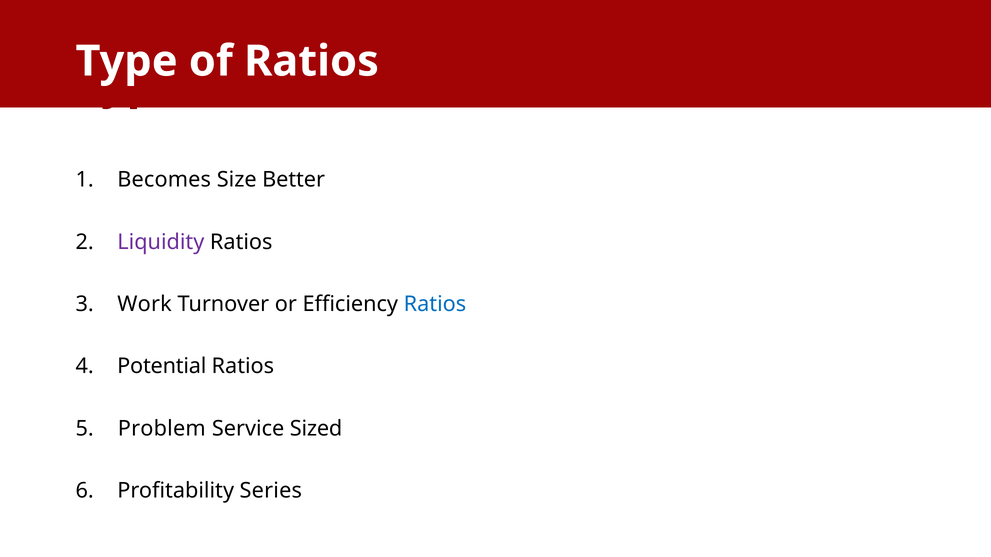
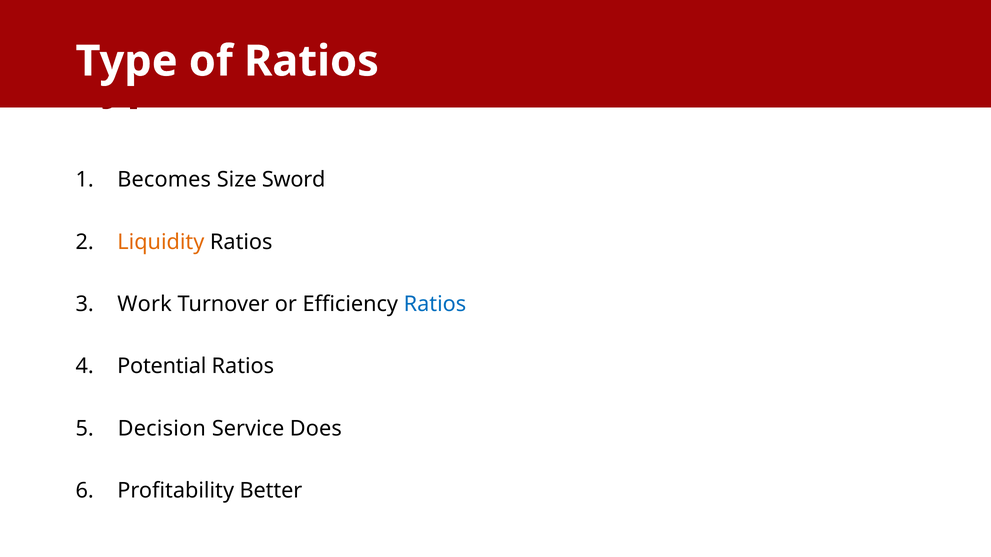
Better: Better -> Sword (294, 180)
Liquidity colour: purple -> orange (161, 242)
Problem: Problem -> Decision (162, 429)
Sized: Sized -> Does (316, 429)
Series: Series -> Better (271, 491)
